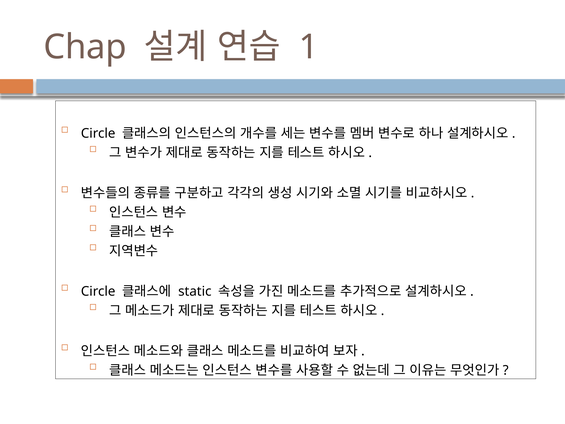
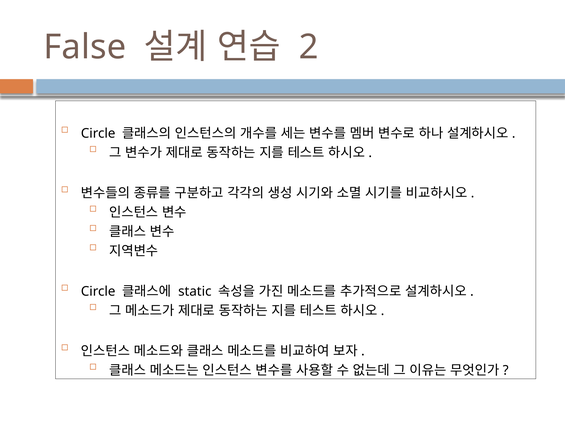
Chap: Chap -> False (85, 47)
1: 1 -> 2 (309, 47)
